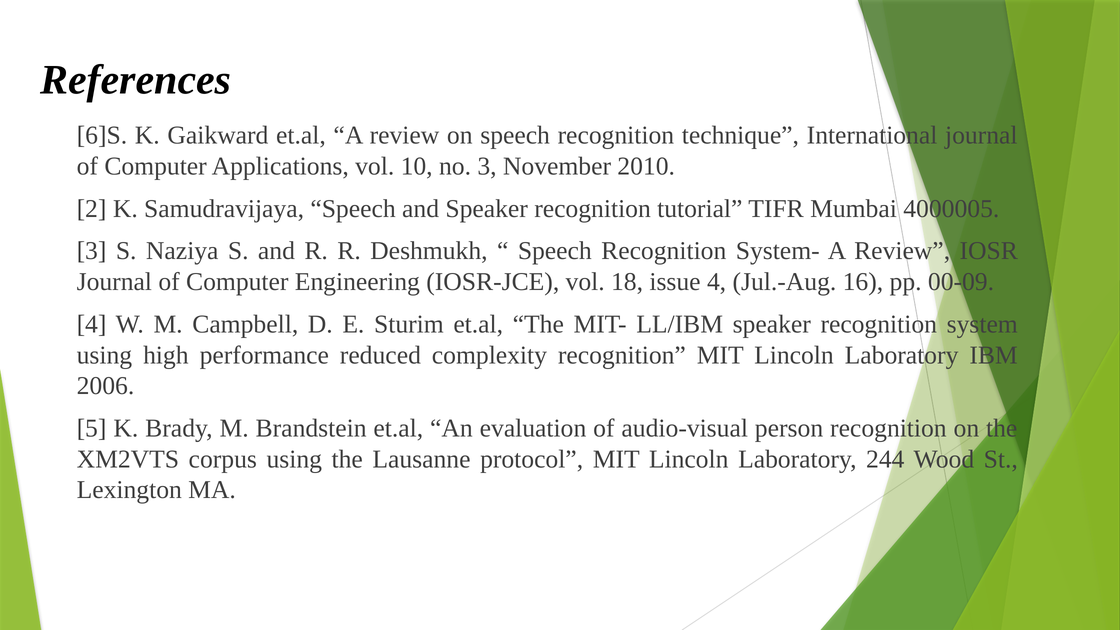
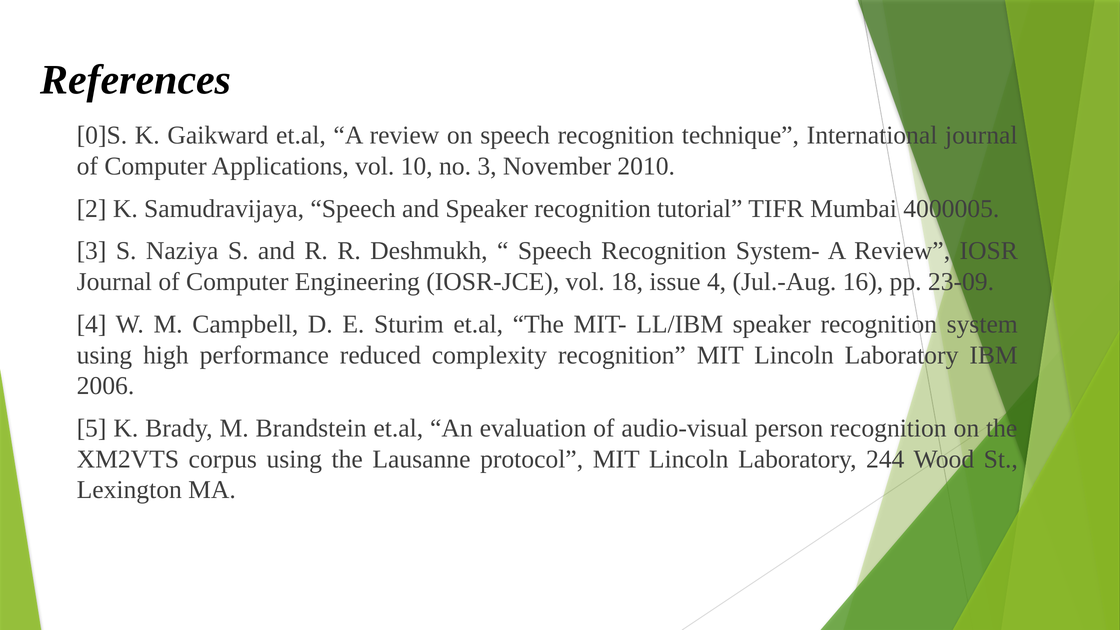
6]S: 6]S -> 0]S (102, 135)
00-09: 00-09 -> 23-09 (961, 282)
